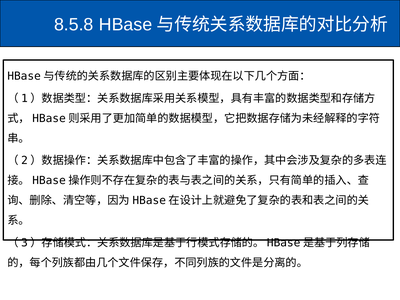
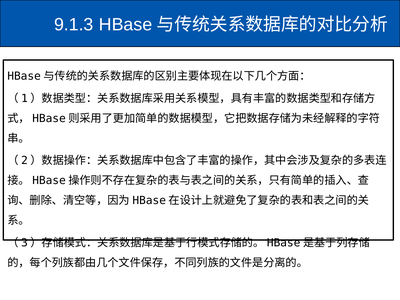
8.5.8: 8.5.8 -> 9.1.3 (74, 25)
